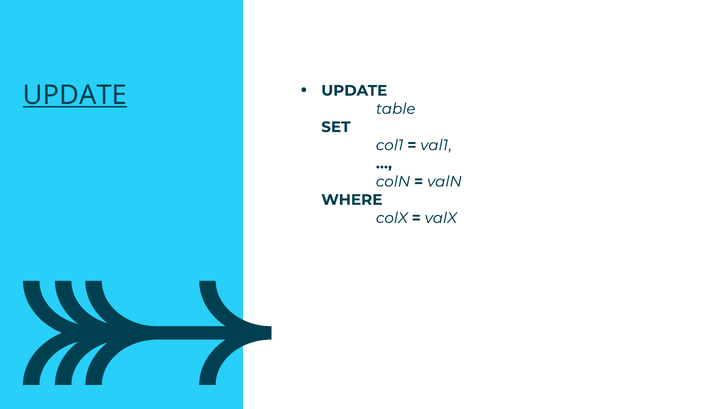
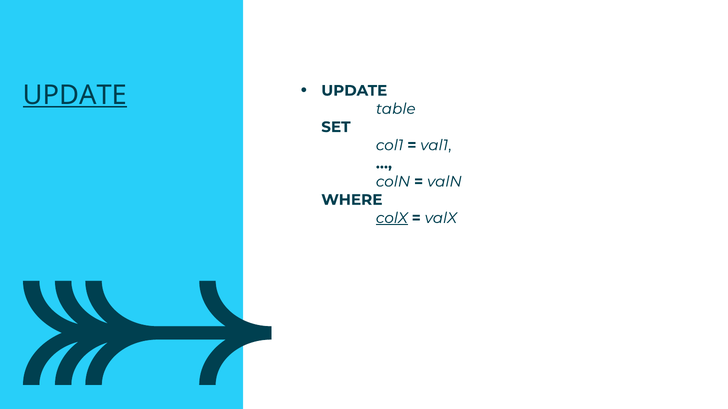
colX underline: none -> present (392, 218)
